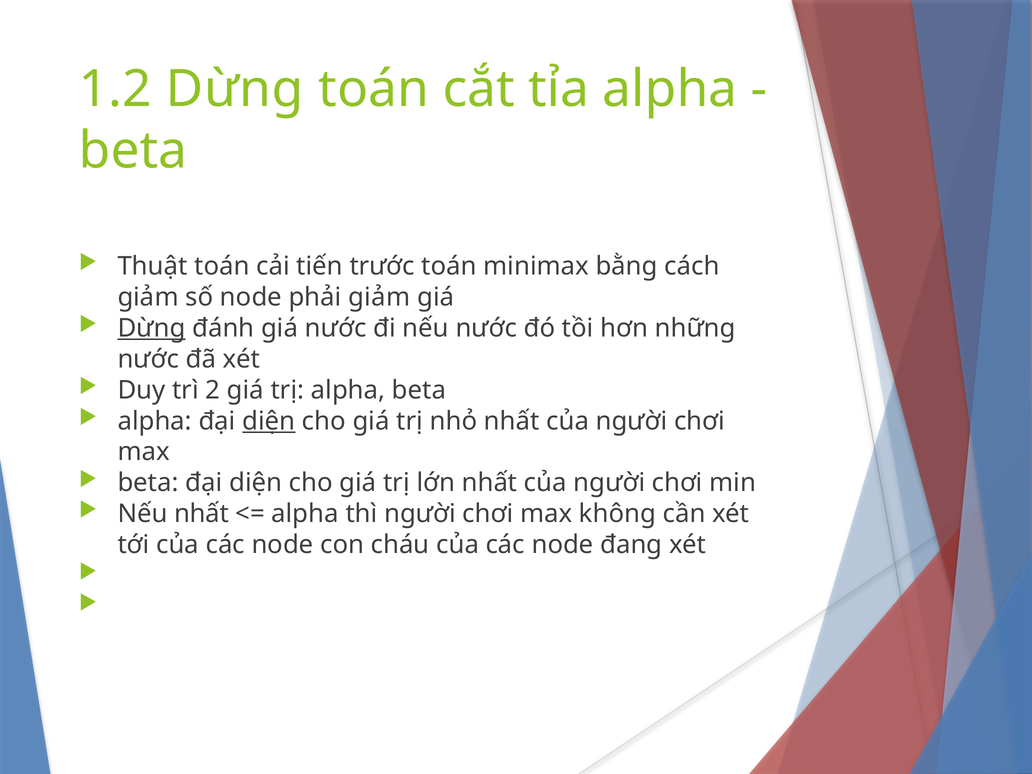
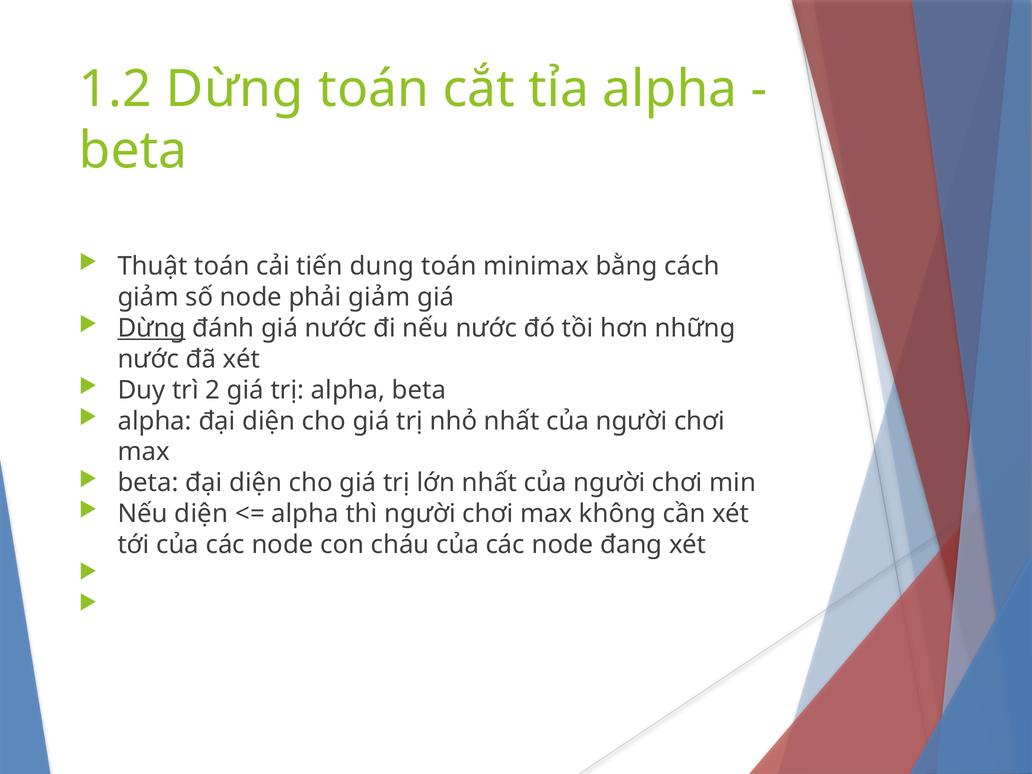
trước: trước -> dung (382, 266)
diện underline: present -> none (269, 421)
Nếu nhất: nhất -> diện (201, 514)
